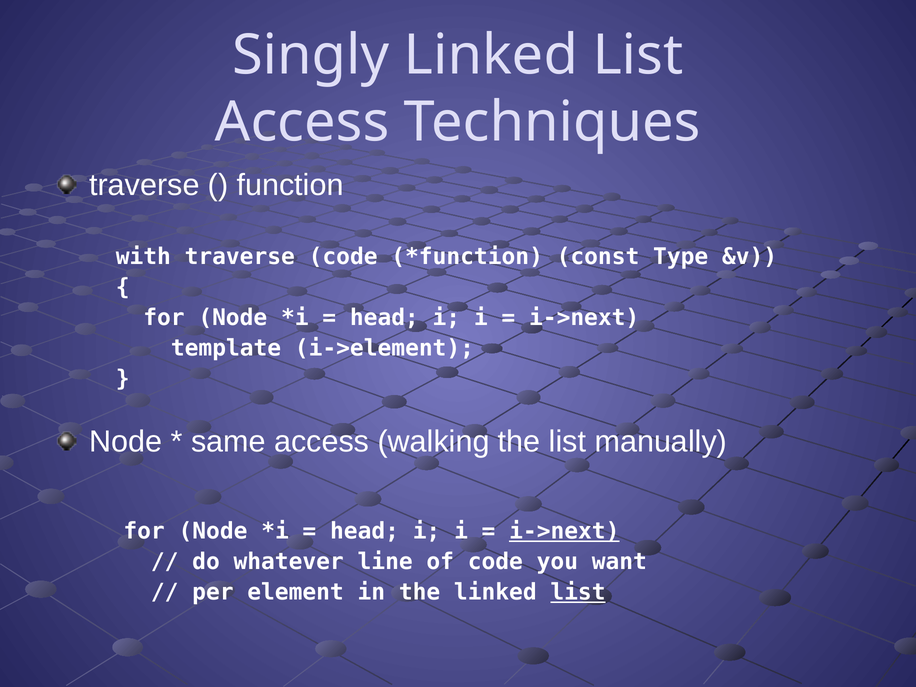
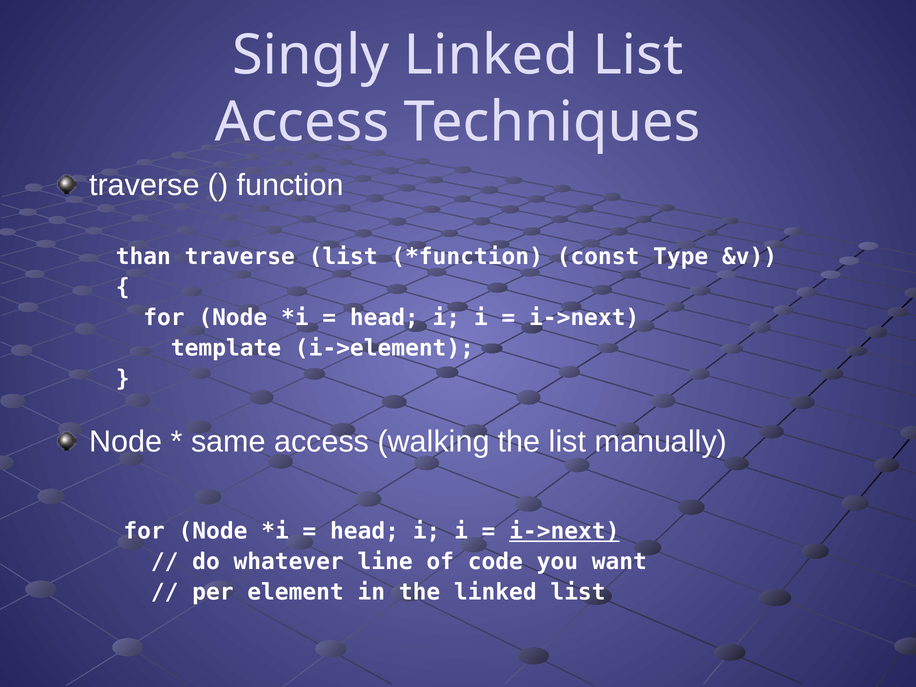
with: with -> than (143, 256)
traverse code: code -> list (343, 256)
list underline: present -> none (578, 592)
